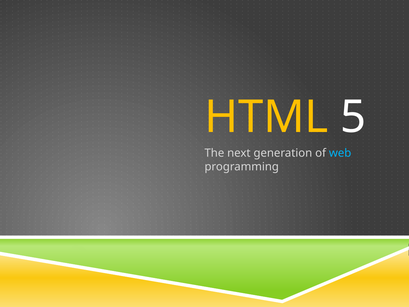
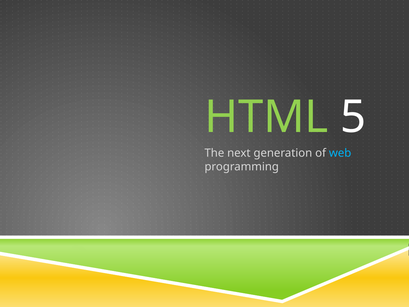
HTML colour: yellow -> light green (266, 117)
